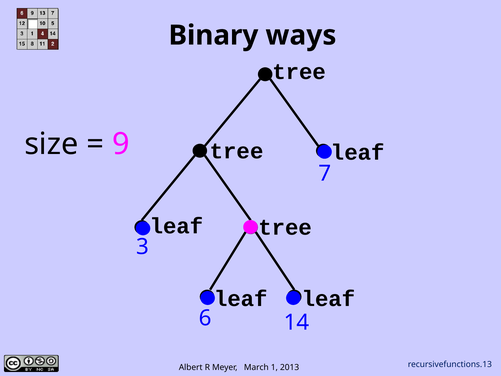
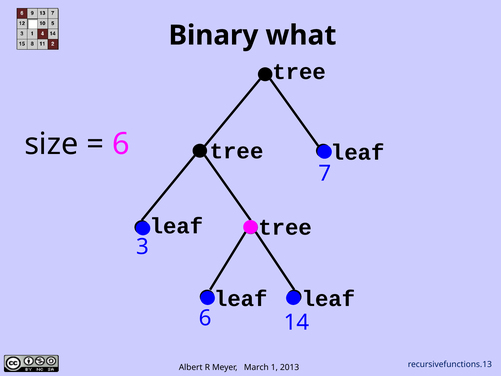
ways: ways -> what (301, 35)
9: 9 -> 6 (121, 144)
